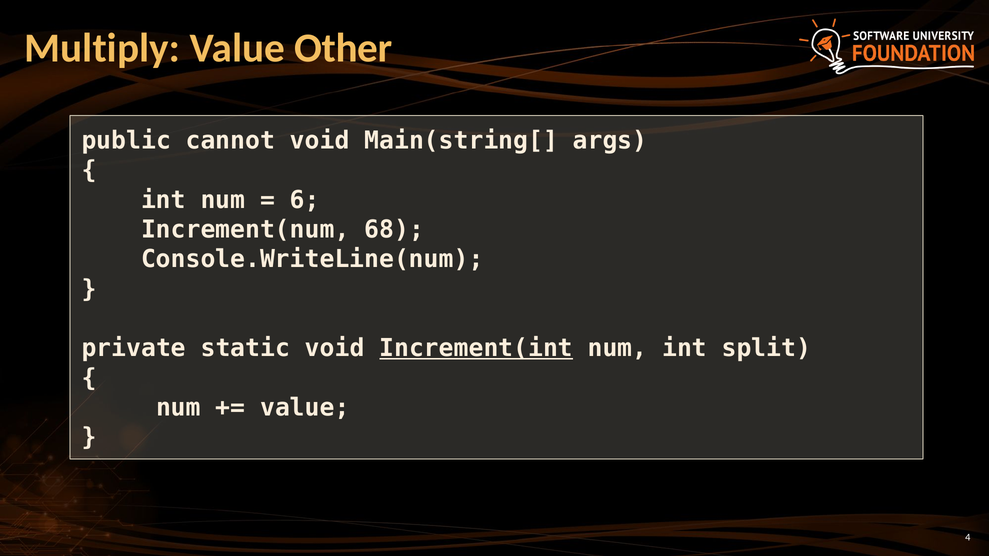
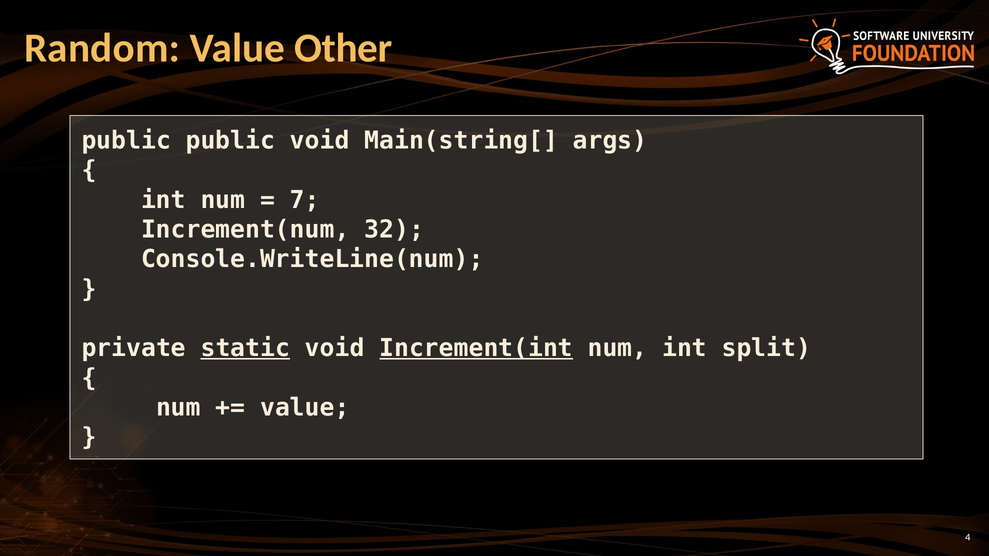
Multiply: Multiply -> Random (102, 48)
public cannot: cannot -> public (230, 141)
6: 6 -> 7 (305, 200)
68: 68 -> 32 (394, 230)
static underline: none -> present (245, 348)
